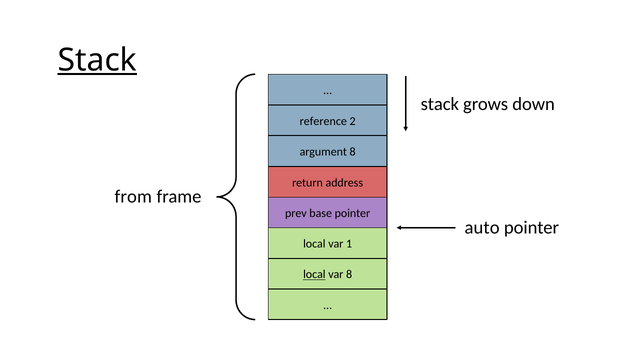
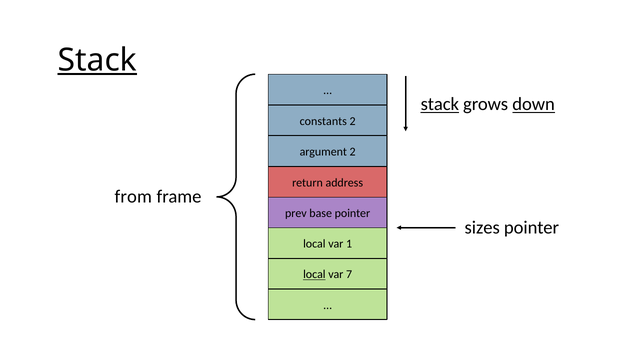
stack underline: none -> present (440, 104)
down underline: none -> present (534, 104)
reference: reference -> constants (323, 121)
argument 8: 8 -> 2 (353, 152)
auto: auto -> sizes (482, 228)
var 8: 8 -> 7 (349, 274)
